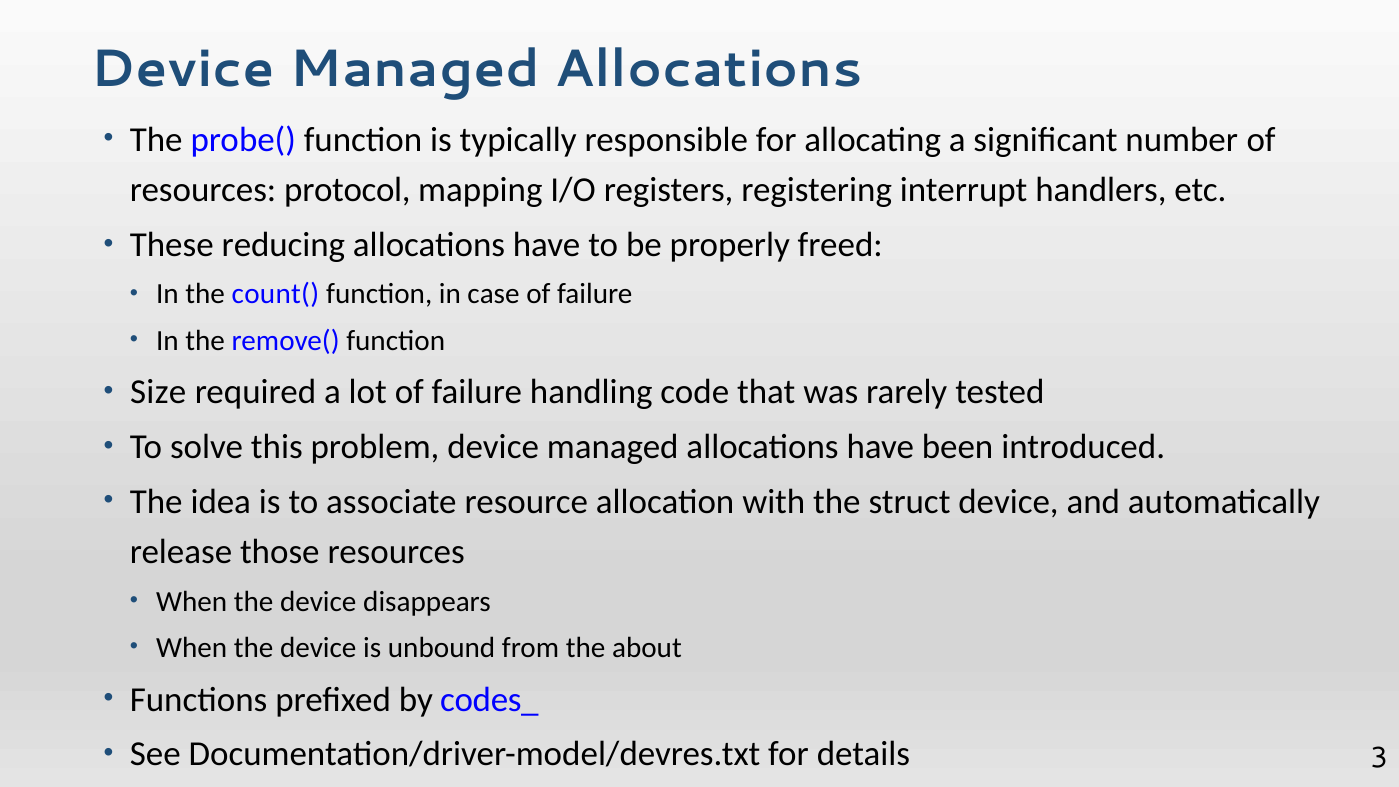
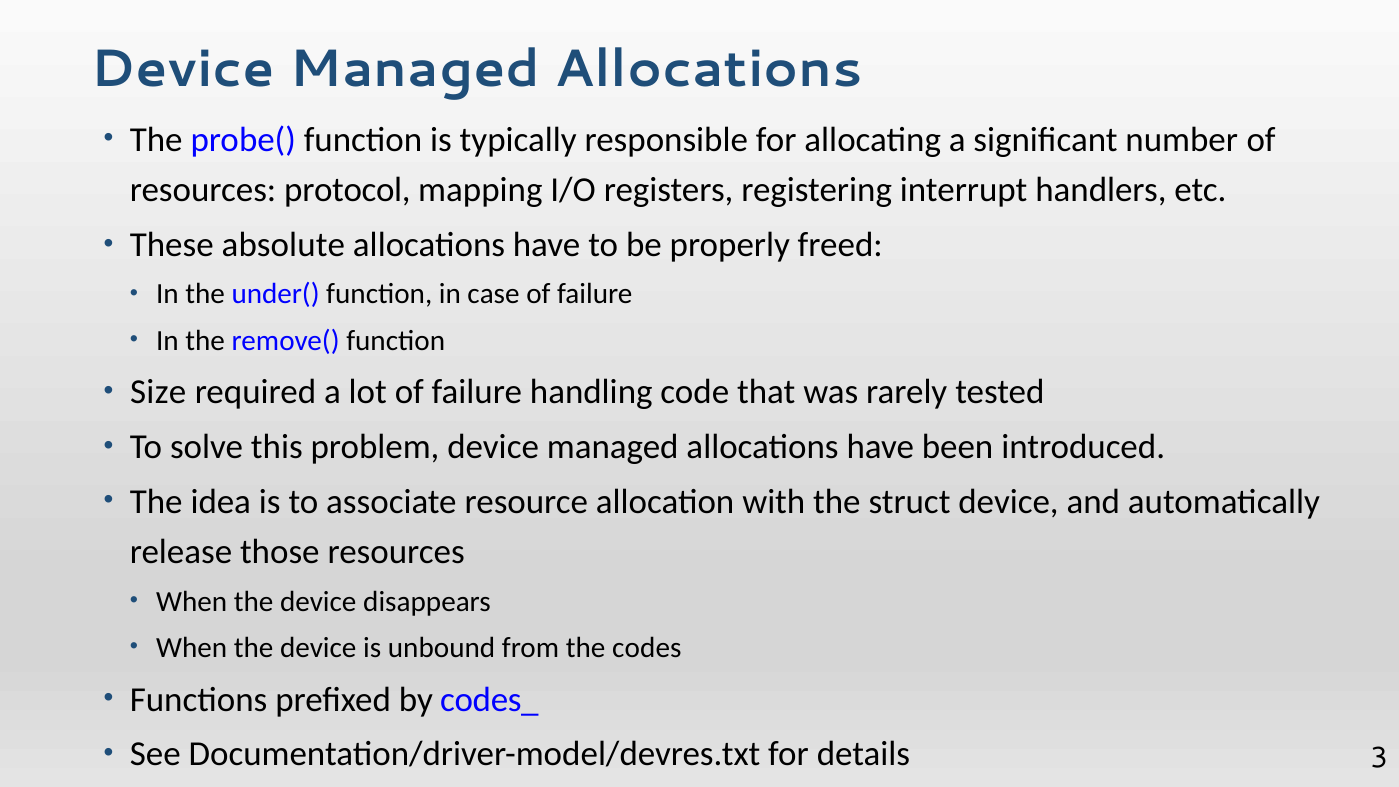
reducing: reducing -> absolute (283, 245)
count(: count( -> under( (276, 294)
about: about -> codes (647, 648)
